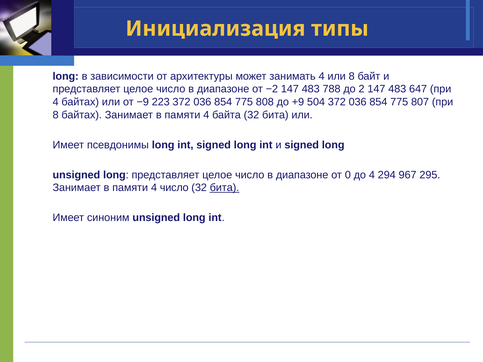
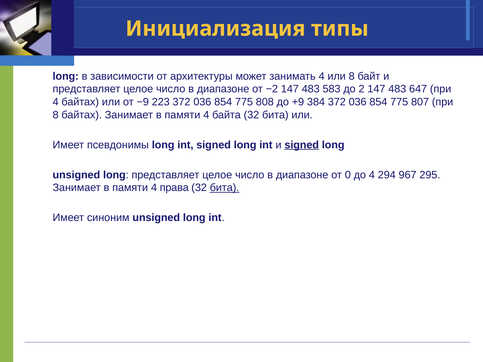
788: 788 -> 583 (332, 89)
504: 504 -> 384 (316, 102)
signed underline: none -> present (302, 145)
4 число: число -> права (174, 188)
